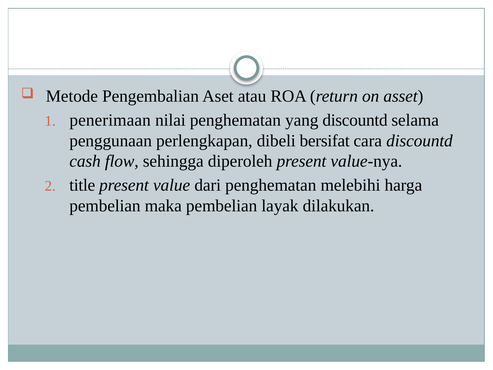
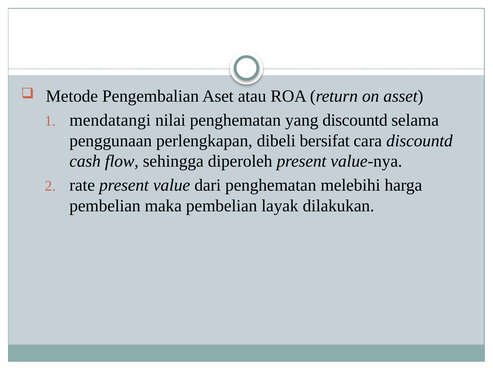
penerimaan: penerimaan -> mendatangi (110, 120)
title: title -> rate (82, 185)
